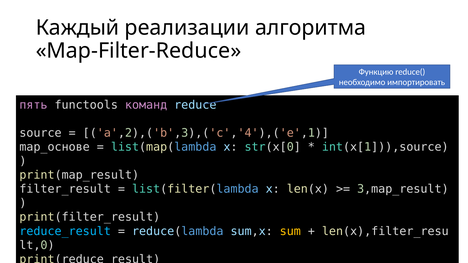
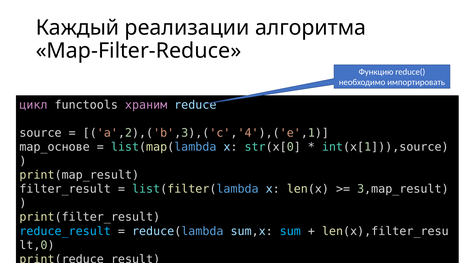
пять: пять -> цикл (33, 105)
команд: команд -> храним (146, 105)
sum colour: yellow -> light blue (290, 231)
